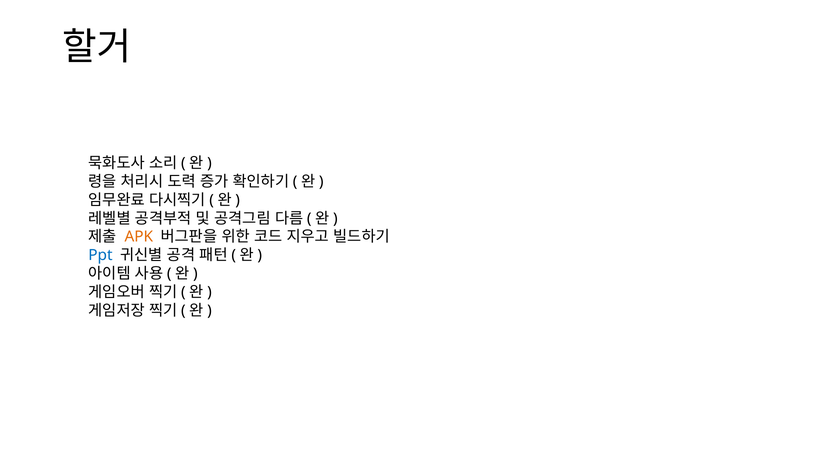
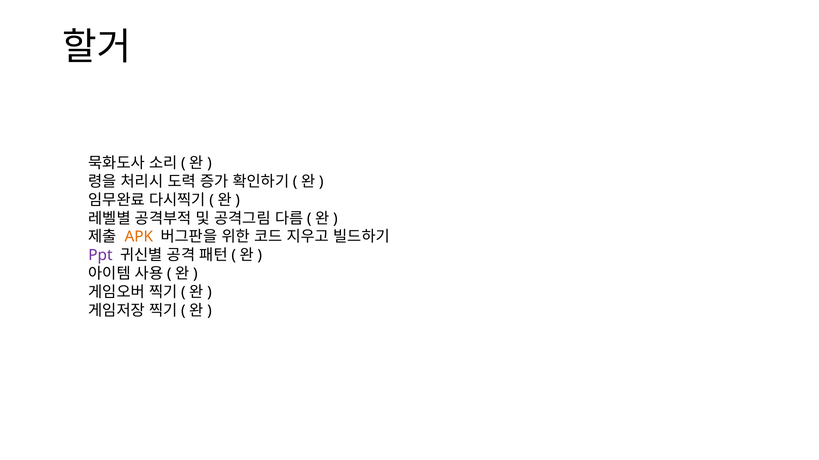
Ppt colour: blue -> purple (100, 256)
